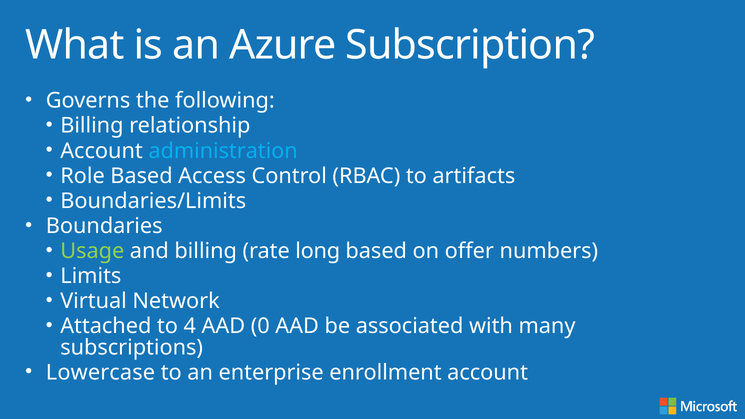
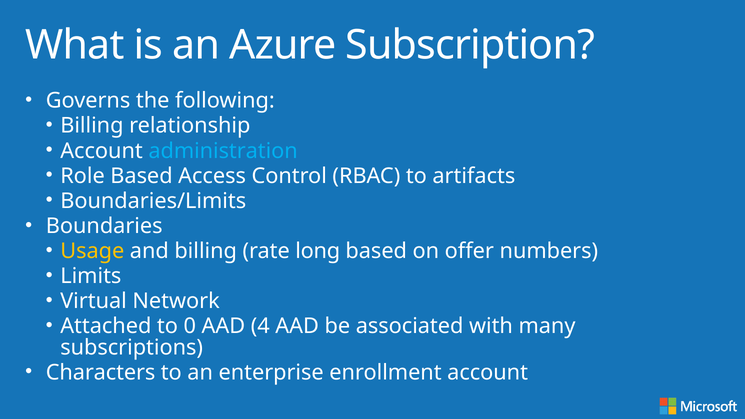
Usage colour: light green -> yellow (92, 251)
4: 4 -> 0 (190, 326)
0: 0 -> 4 (260, 326)
Lowercase: Lowercase -> Characters (101, 372)
